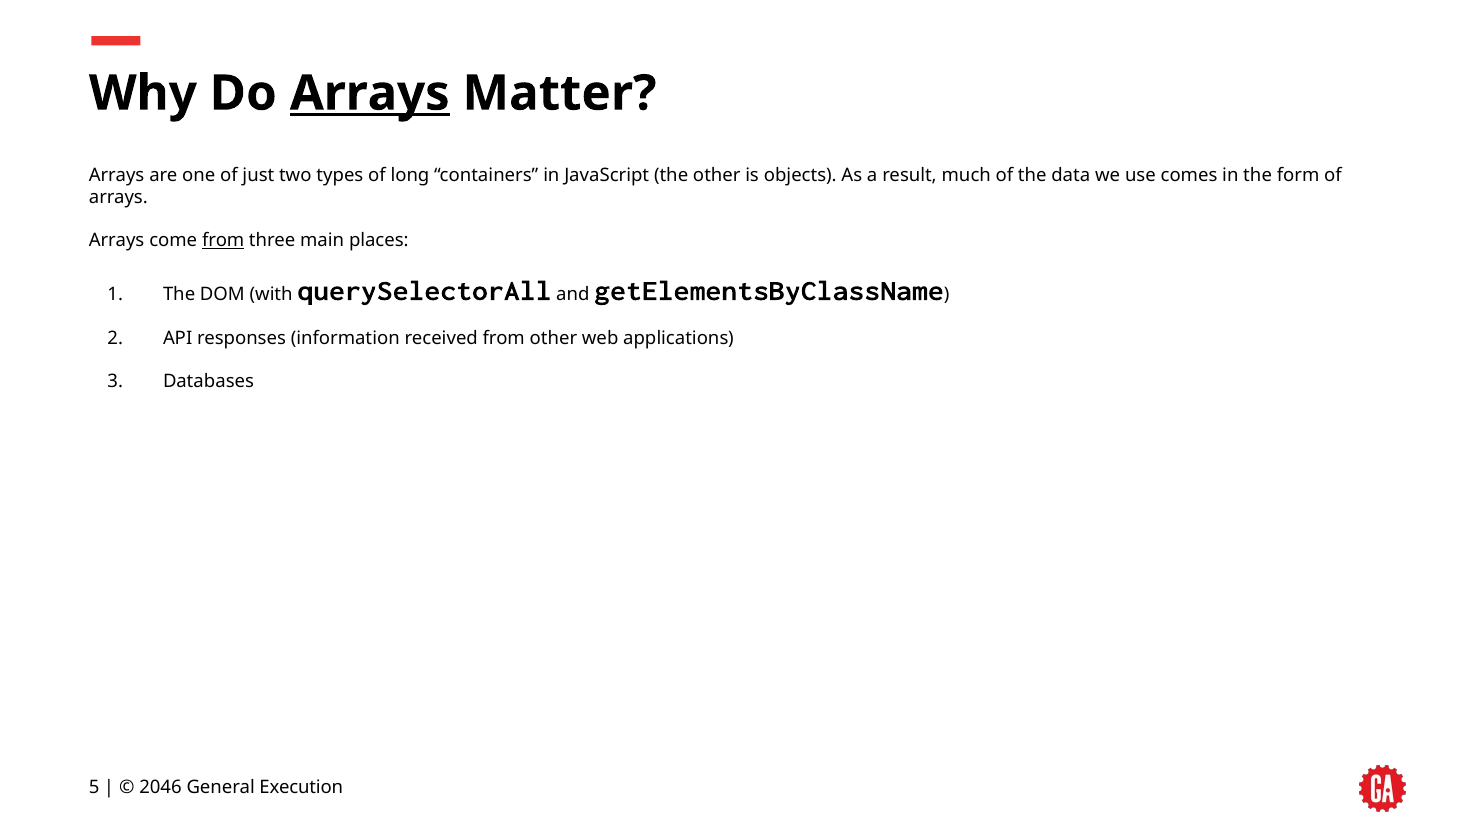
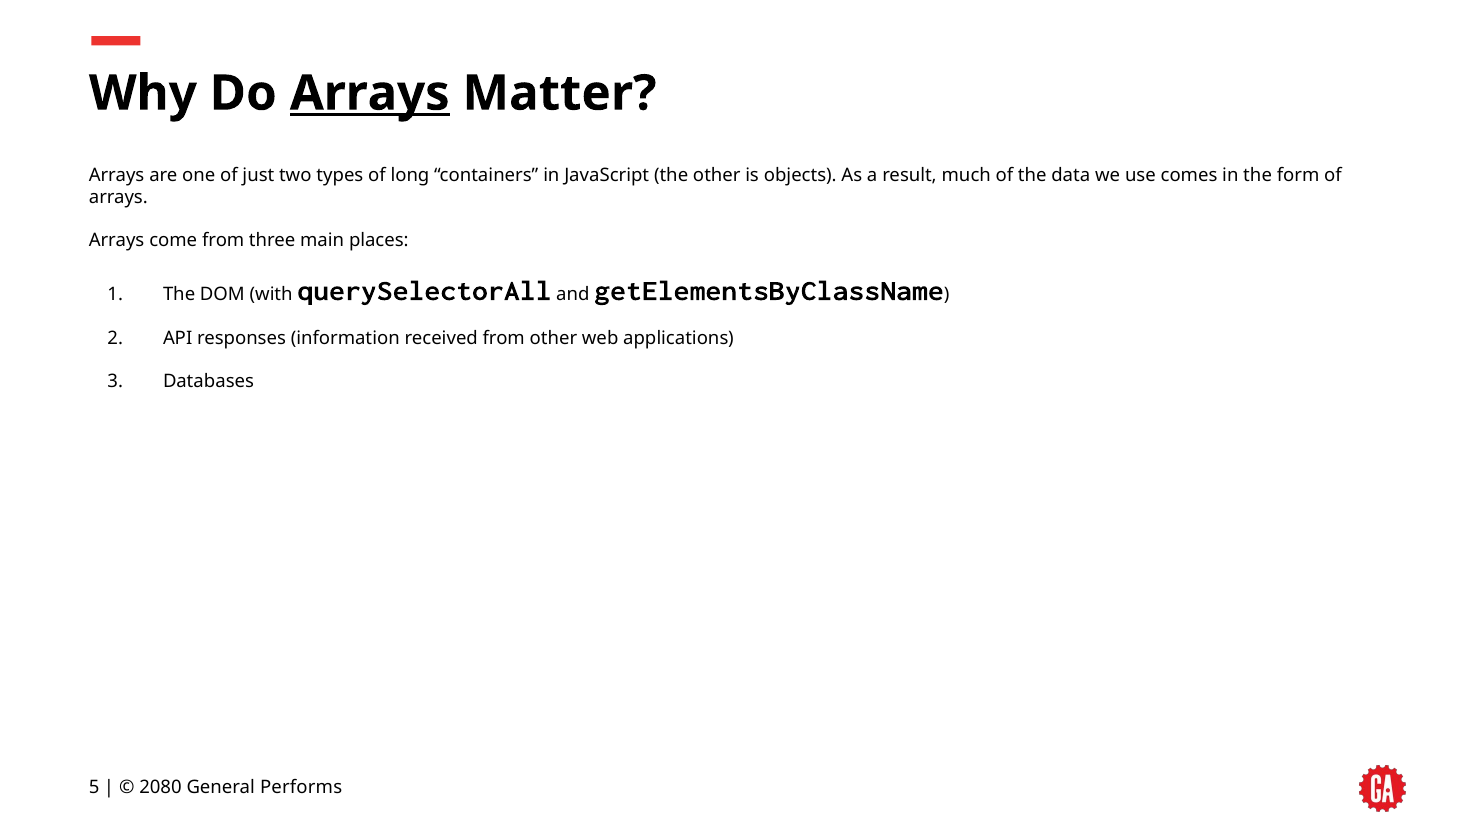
from underline: present -> none (223, 241)
2046: 2046 -> 2080 (161, 787)
Execution: Execution -> Performs (301, 787)
